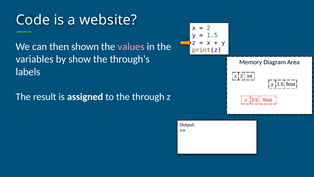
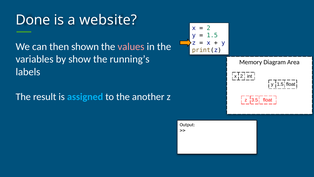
Code: Code -> Done (33, 20)
through’s: through’s -> running’s (130, 59)
assigned colour: white -> light blue (85, 97)
through: through -> another (148, 97)
